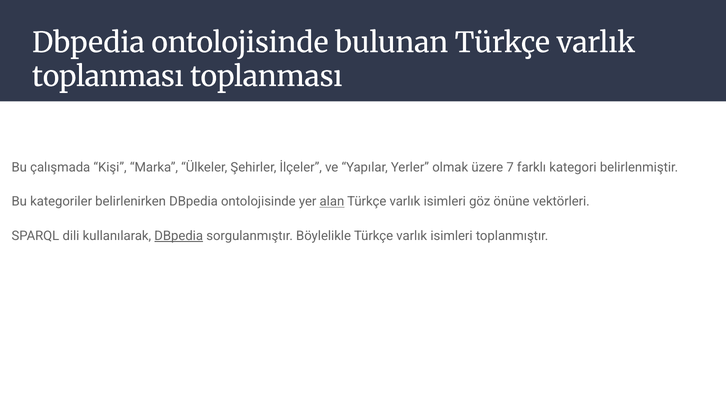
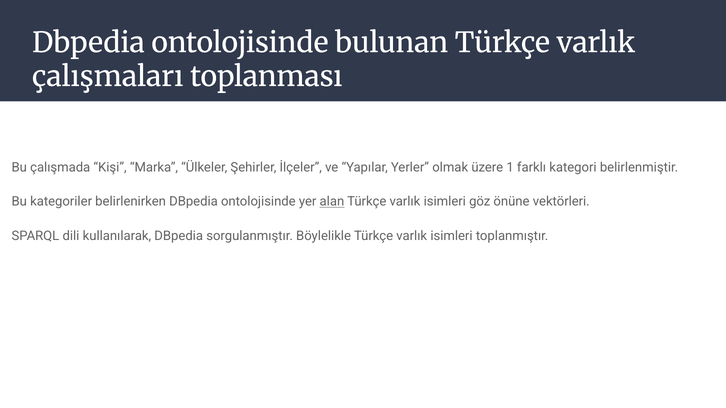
toplanması: toplanması -> çalışmaları (108, 77)
7: 7 -> 1 (510, 168)
DBpedia underline: present -> none (179, 236)
